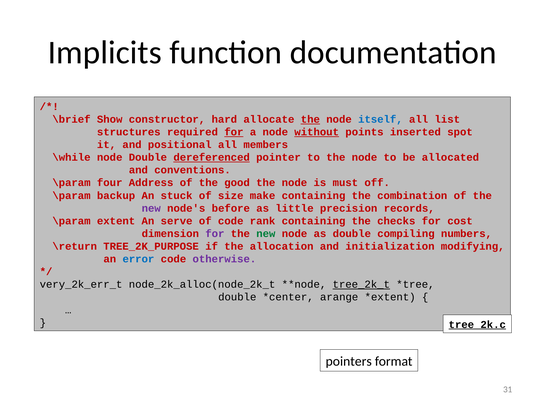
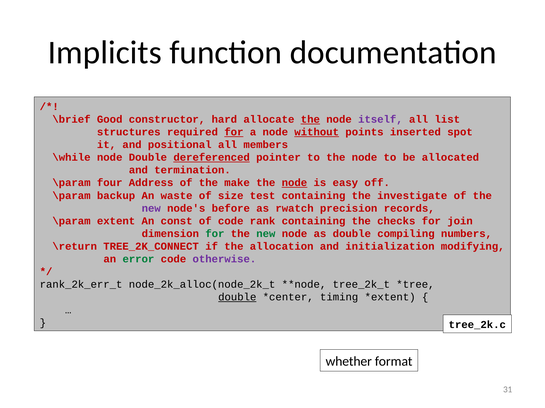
Show: Show -> Good (110, 120)
itself colour: blue -> purple (380, 120)
conventions: conventions -> termination (193, 170)
good: good -> make (237, 183)
node underline: none -> present (294, 183)
must: must -> easy (345, 183)
stuck: stuck -> waste (177, 196)
make: make -> test (263, 196)
combination: combination -> investigate (412, 196)
little: little -> rwatch (295, 209)
serve: serve -> const (177, 221)
cost: cost -> join (460, 221)
for colour: purple -> green (215, 234)
TREE_2K_PURPOSE: TREE_2K_PURPOSE -> TREE_2K_CONNECT (151, 247)
error colour: blue -> green (138, 260)
very_2k_err_t: very_2k_err_t -> rank_2k_err_t (81, 285)
tree_2k_t underline: present -> none (361, 285)
double underline: none -> present (237, 298)
arange: arange -> timing (339, 298)
tree_2k.c underline: present -> none (477, 325)
pointers: pointers -> whether (349, 362)
